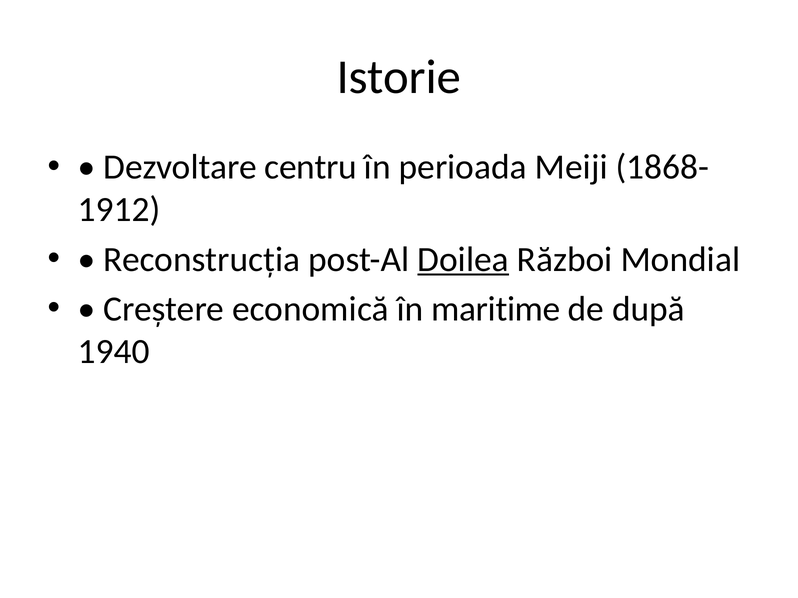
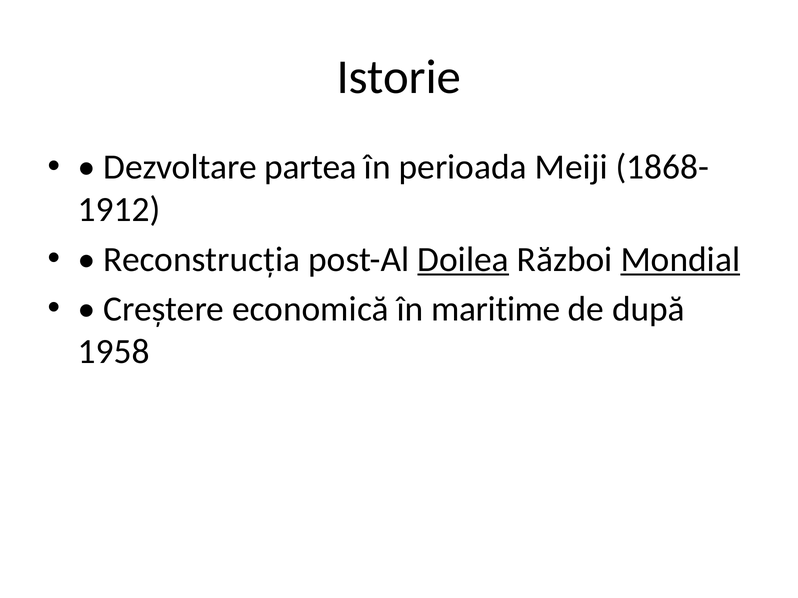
centru: centru -> partea (311, 167)
Mondial underline: none -> present (680, 260)
1940: 1940 -> 1958 (114, 352)
